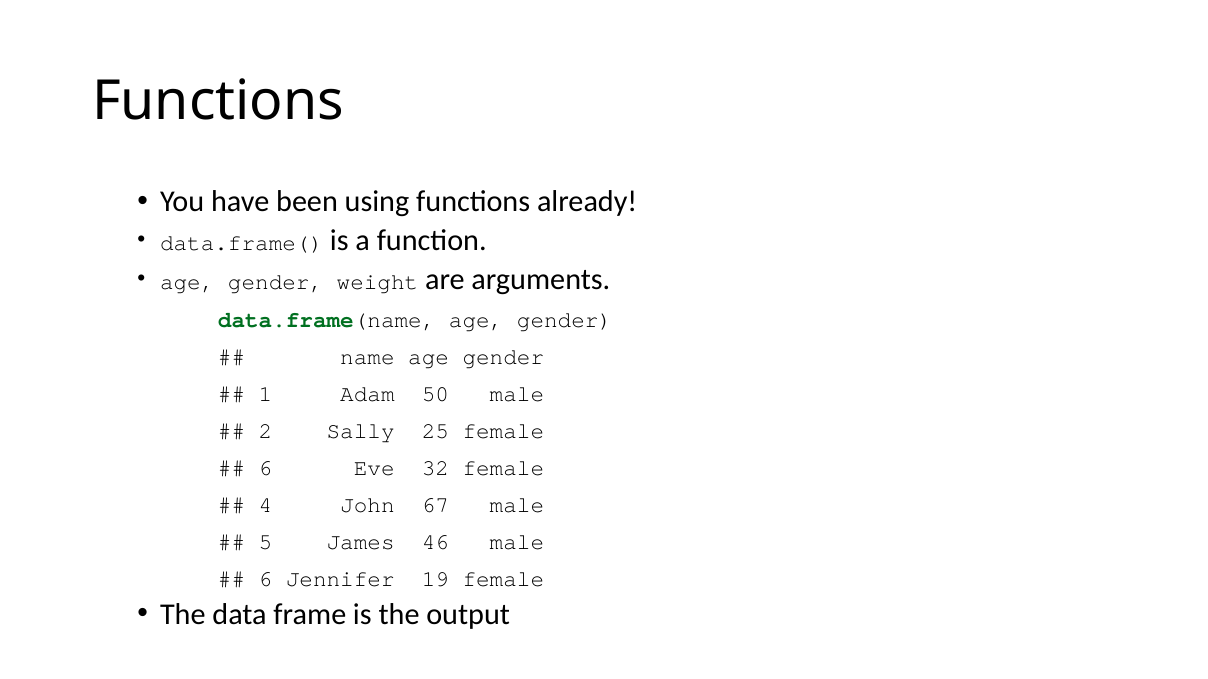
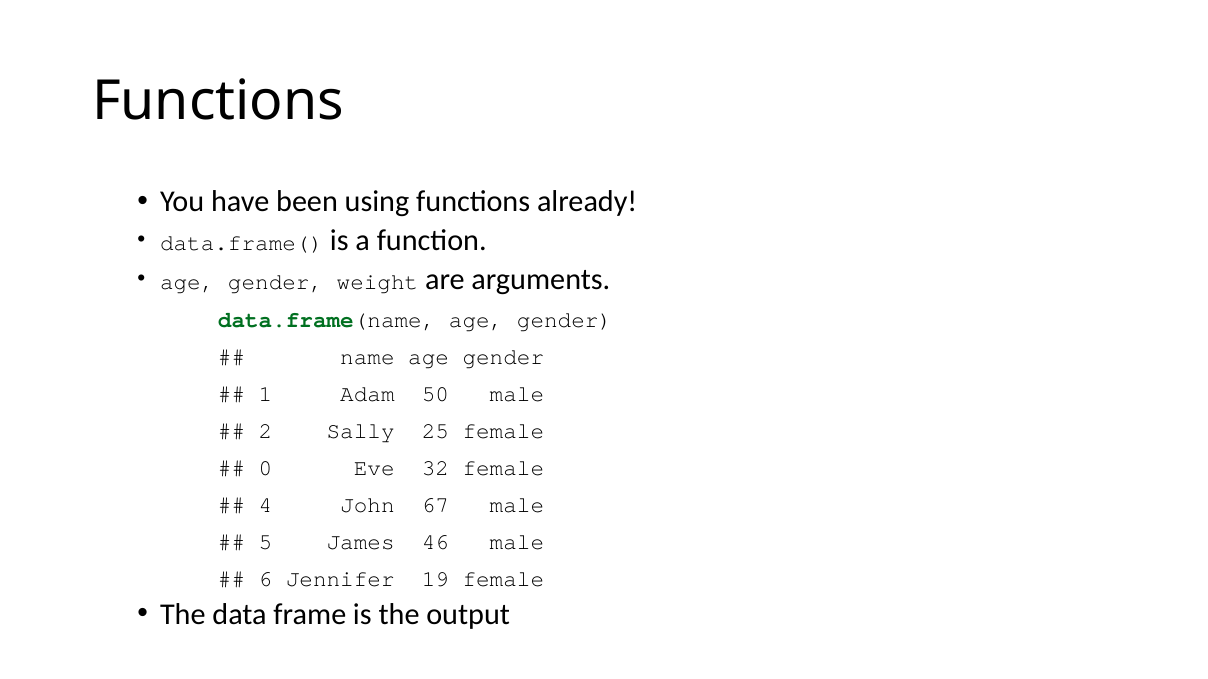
6: 6 -> 0 (266, 469)
